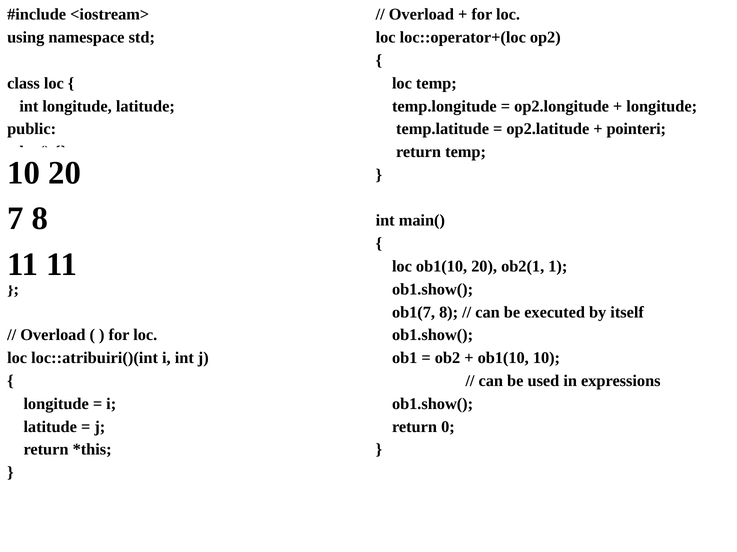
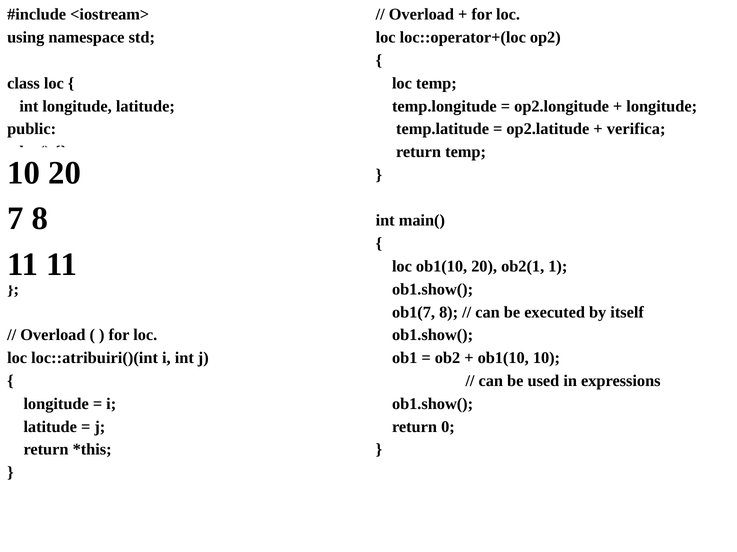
pointeri: pointeri -> verifica (636, 129)
